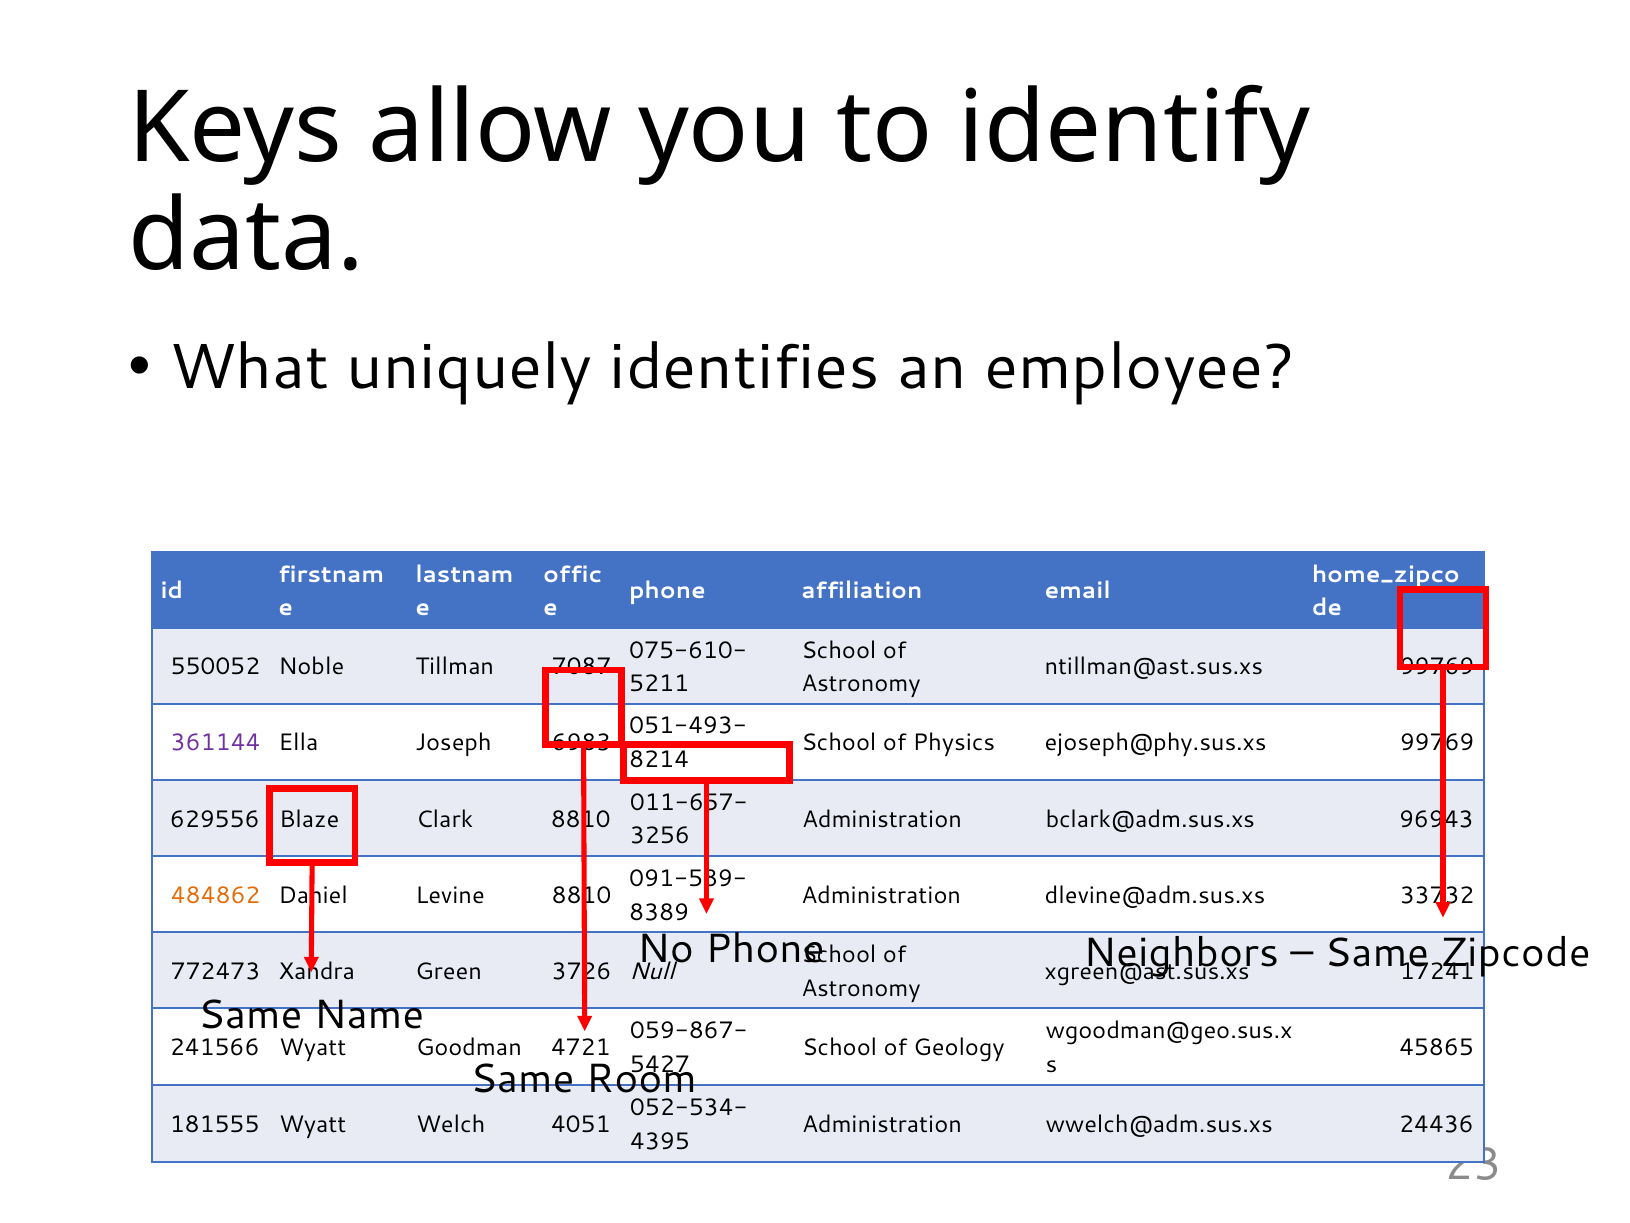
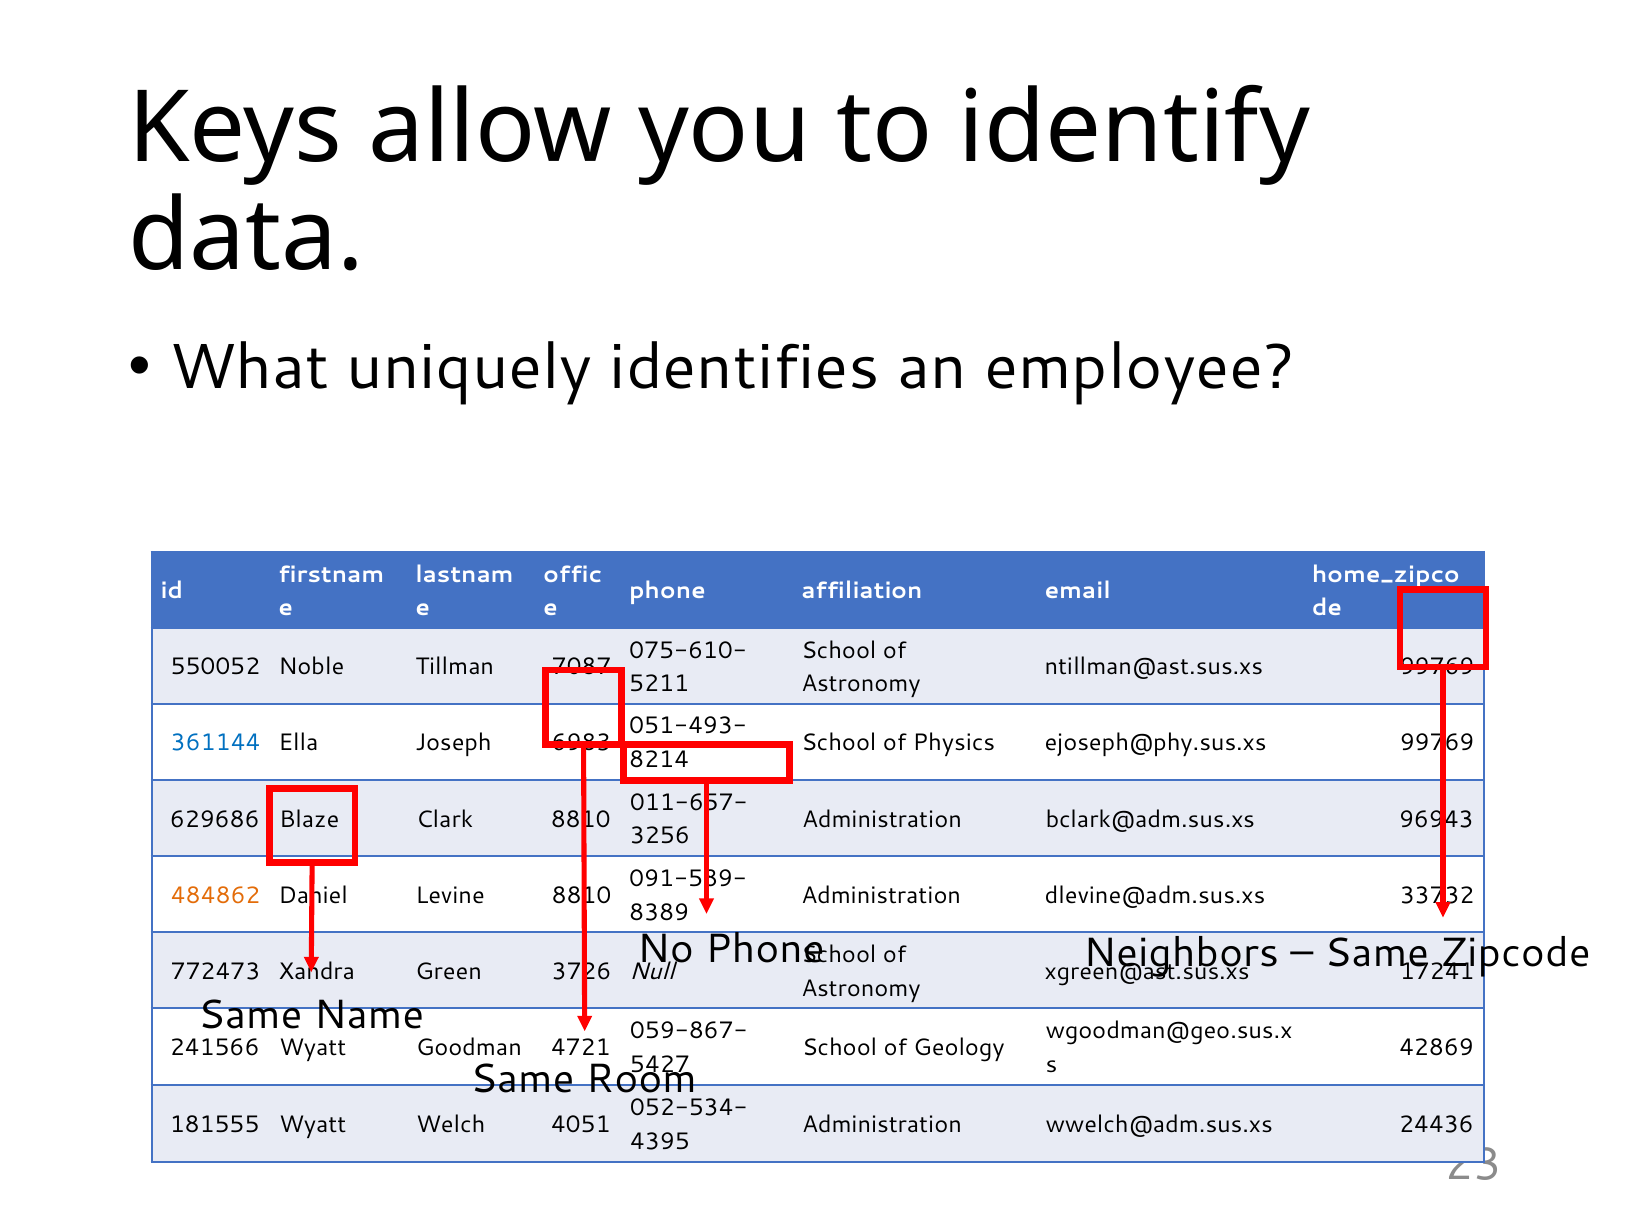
361144 colour: purple -> blue (216, 743)
629556: 629556 -> 629686 (215, 819)
45865: 45865 -> 42869 (1436, 1047)
